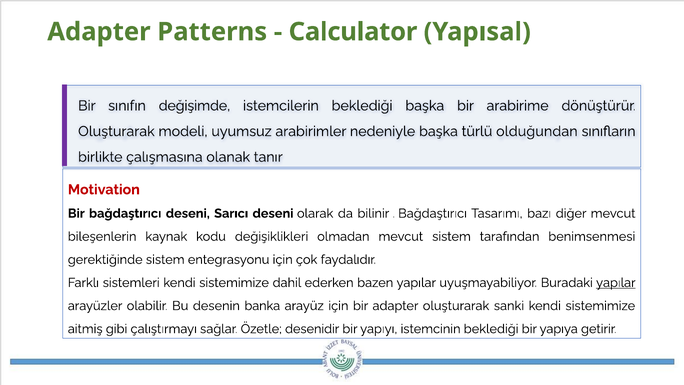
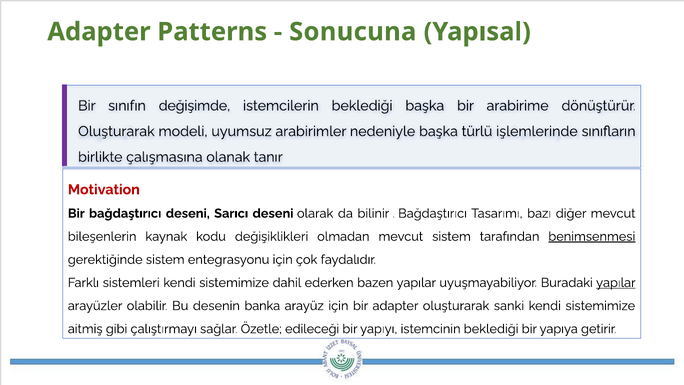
Calculator: Calculator -> Sonucuna (353, 32)
olduğundan: olduğundan -> işlemlerinde (537, 131)
benimsenmesi underline: none -> present (592, 236)
desenidir: desenidir -> edileceği (312, 329)
